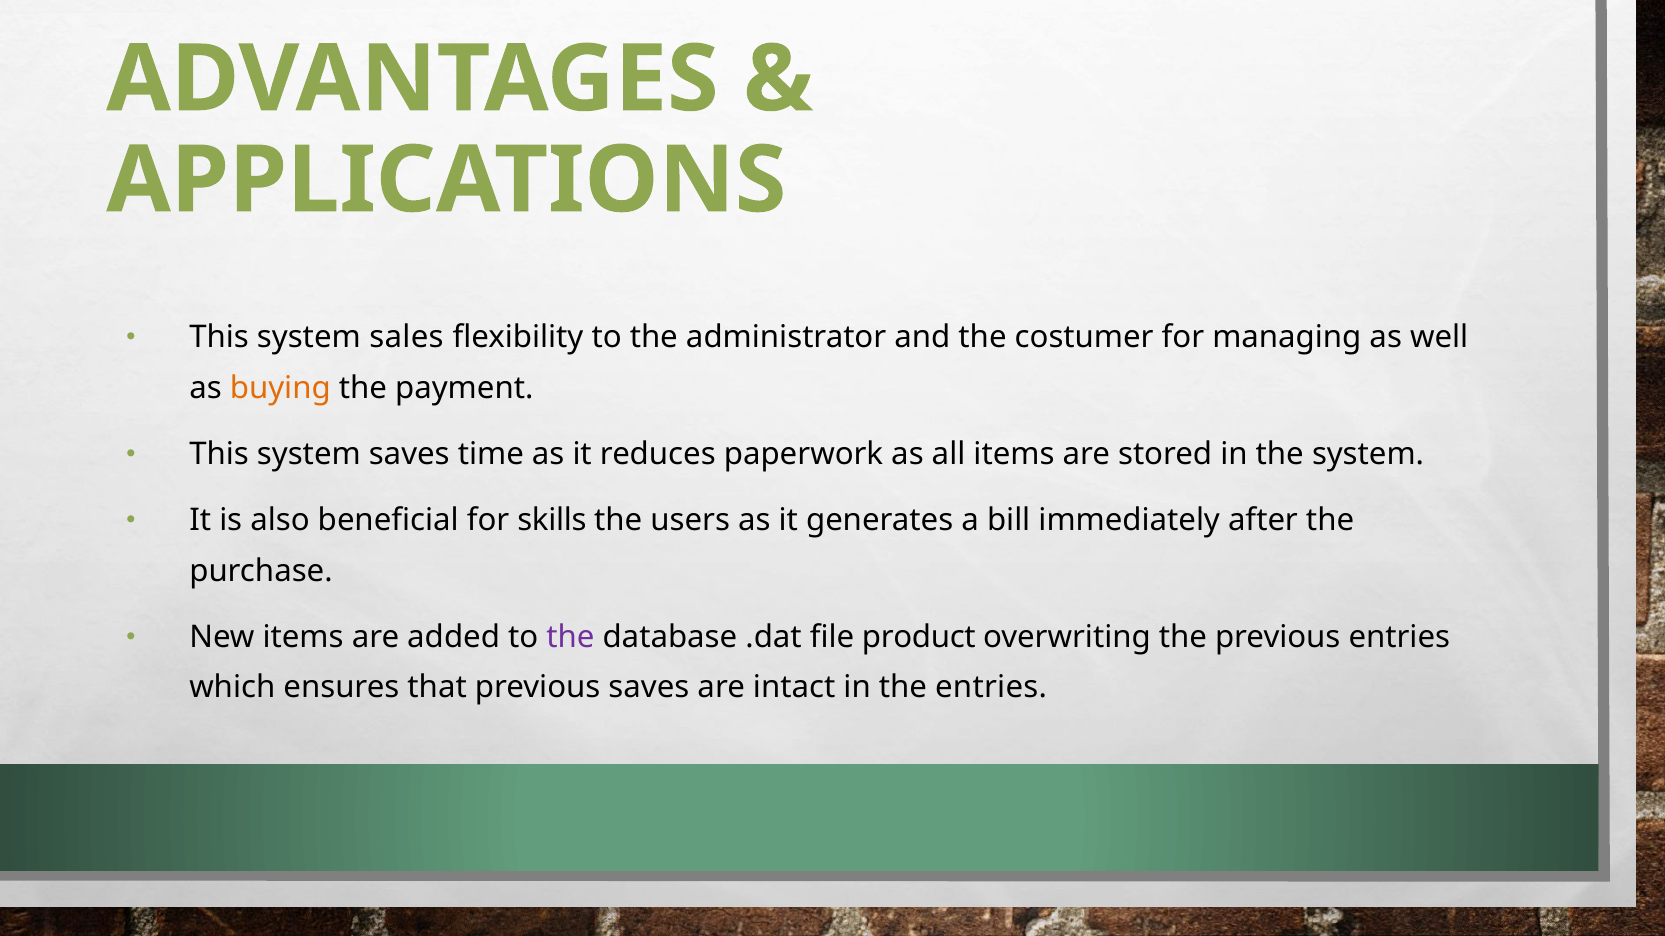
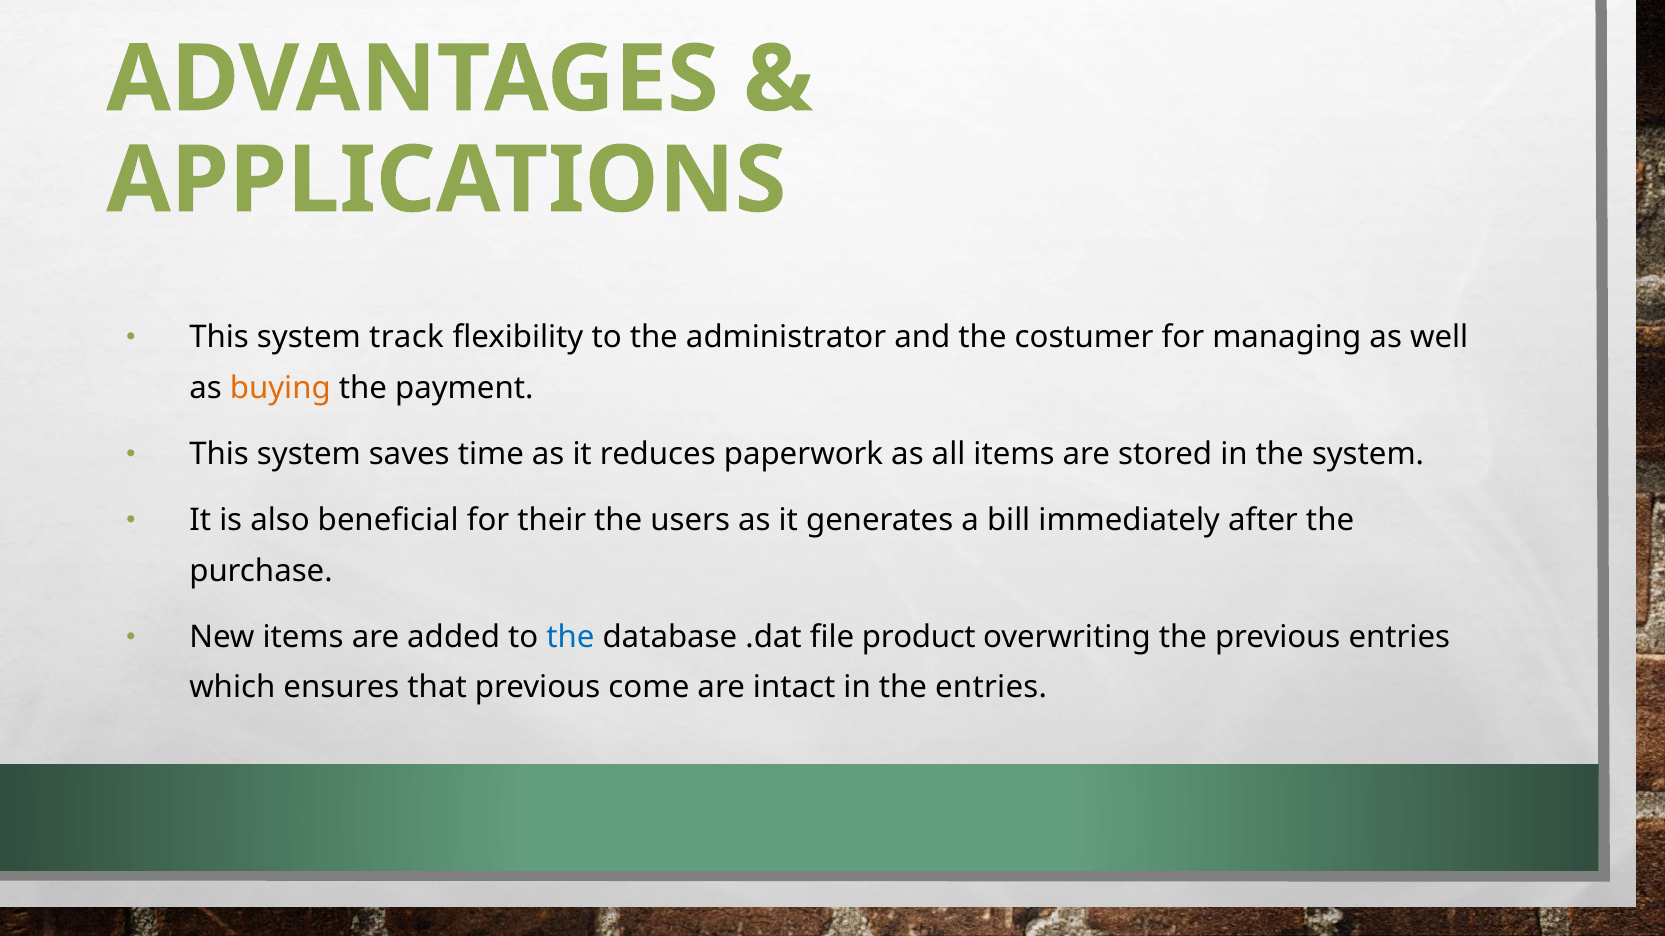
sales: sales -> track (406, 338)
skills: skills -> their (552, 521)
the colour: purple -> blue (570, 637)
previous saves: saves -> come (649, 688)
